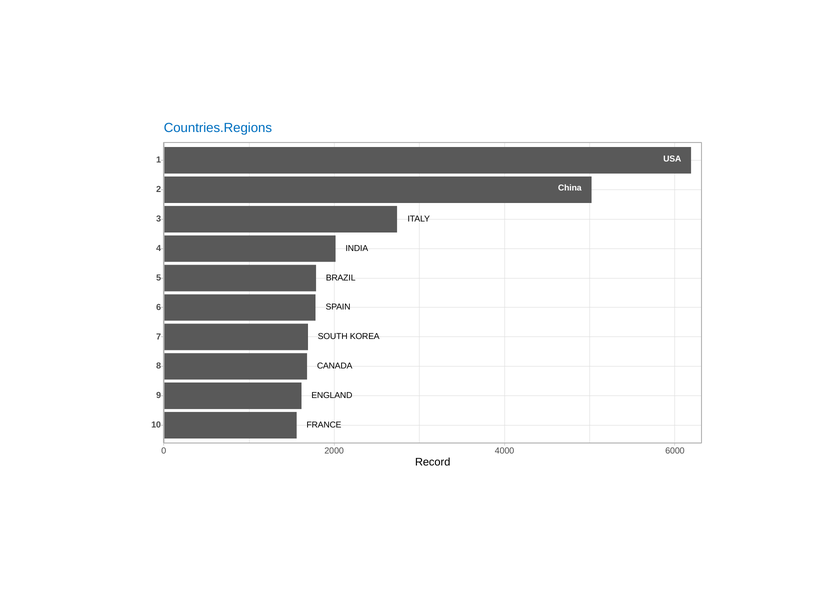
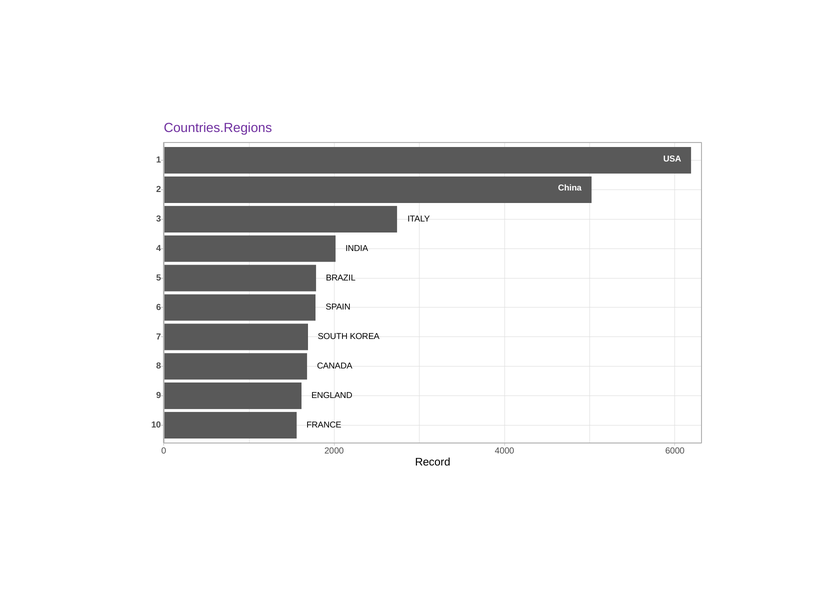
Countries.Regions colour: blue -> purple (218, 128)
